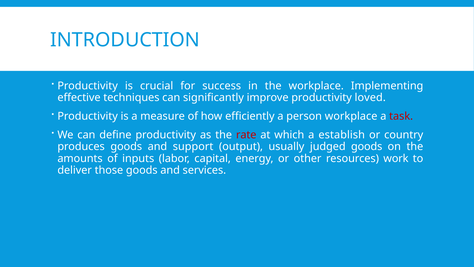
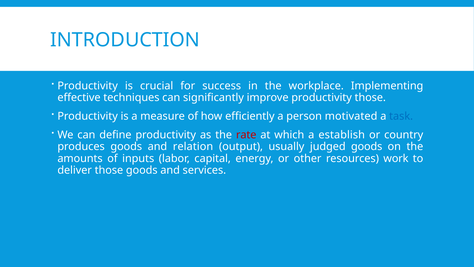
productivity loved: loved -> those (370, 98)
person workplace: workplace -> motivated (351, 116)
task colour: red -> blue (401, 116)
support: support -> relation (193, 147)
